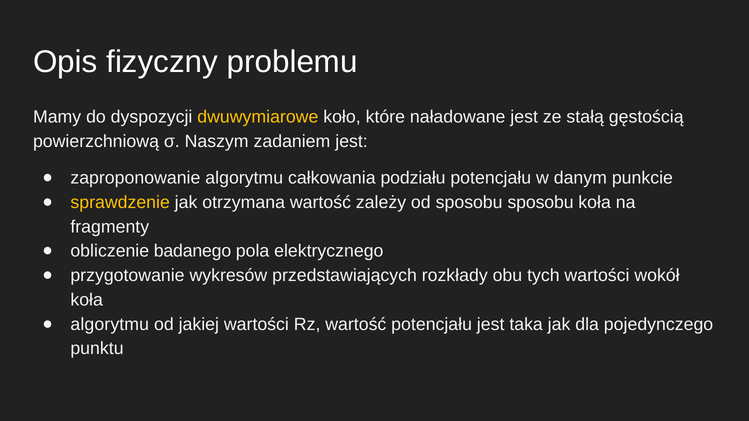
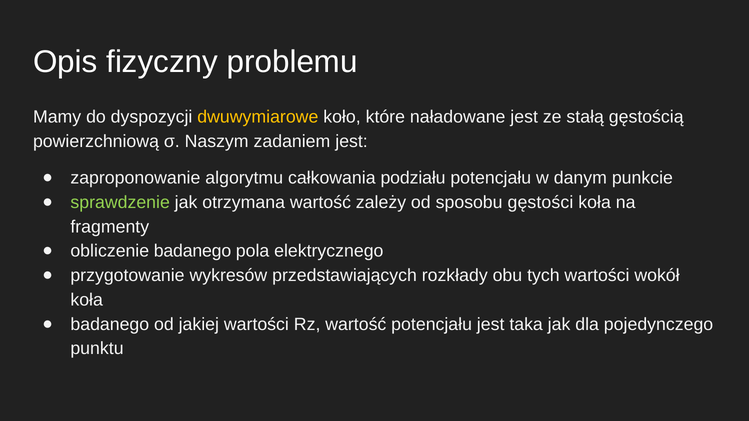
sprawdzenie colour: yellow -> light green (120, 203)
sposobu sposobu: sposobu -> gęstości (540, 203)
algorytmu: algorytmu -> badanego (110, 324)
